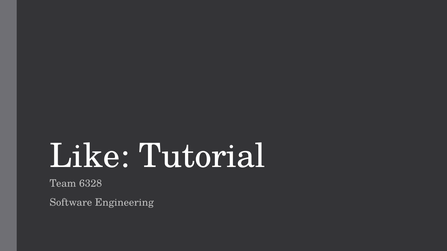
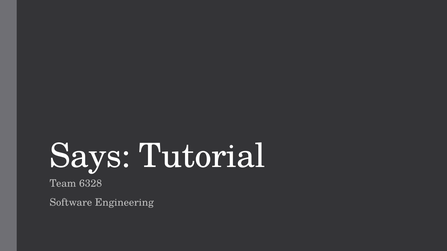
Like: Like -> Says (90, 156)
